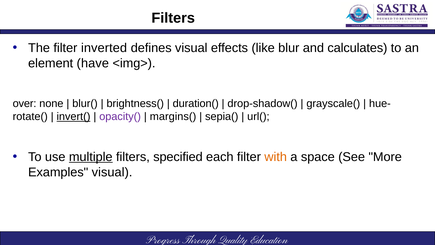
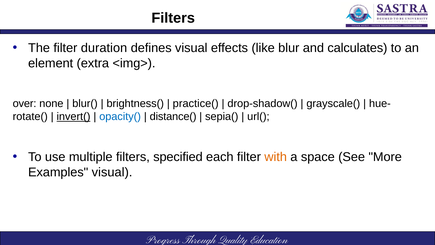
inverted: inverted -> duration (104, 48)
have: have -> extra (93, 63)
duration(: duration( -> practice( (196, 103)
opacity( colour: purple -> blue (120, 116)
margins(: margins( -> distance( (173, 116)
multiple underline: present -> none (91, 157)
